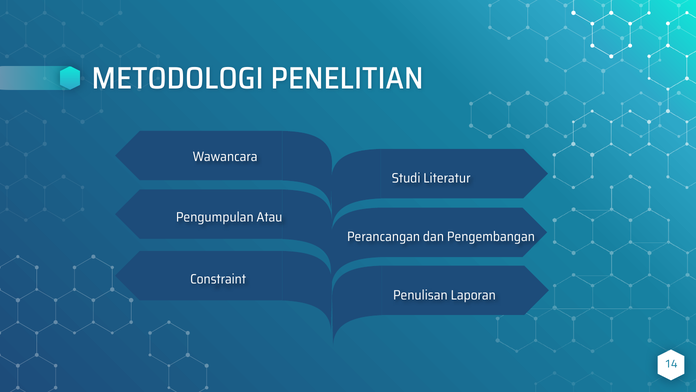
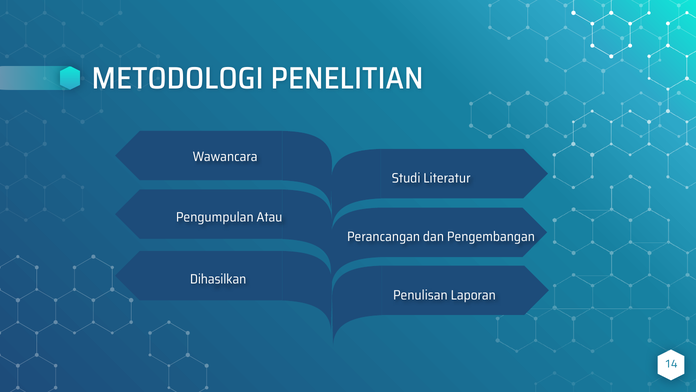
Constraint: Constraint -> Dihasilkan (218, 279)
